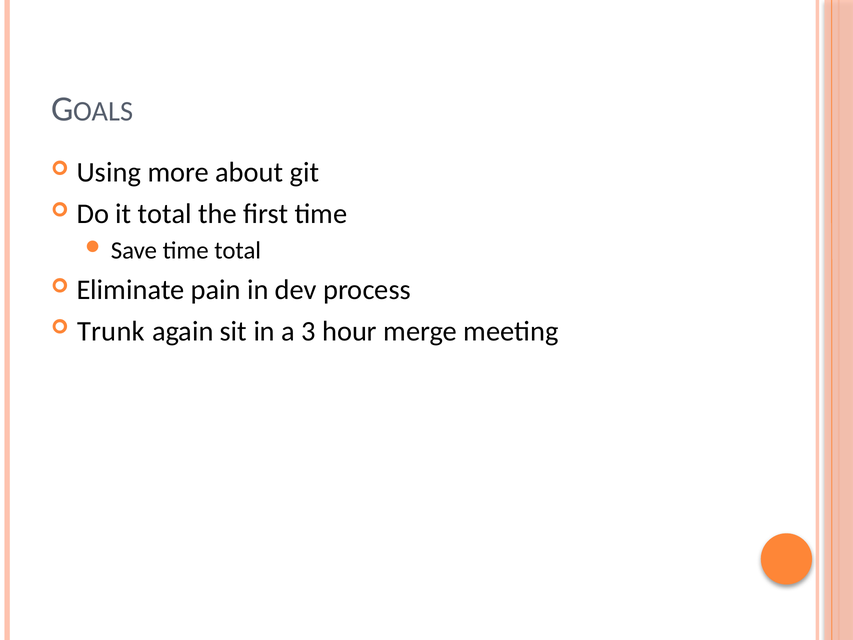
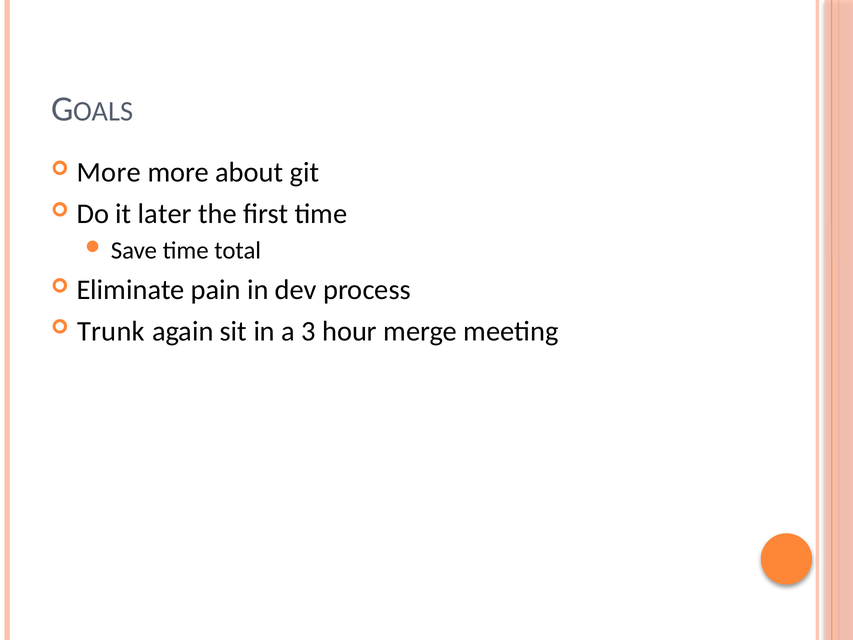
Using: Using -> More (109, 173)
it total: total -> later (165, 214)
